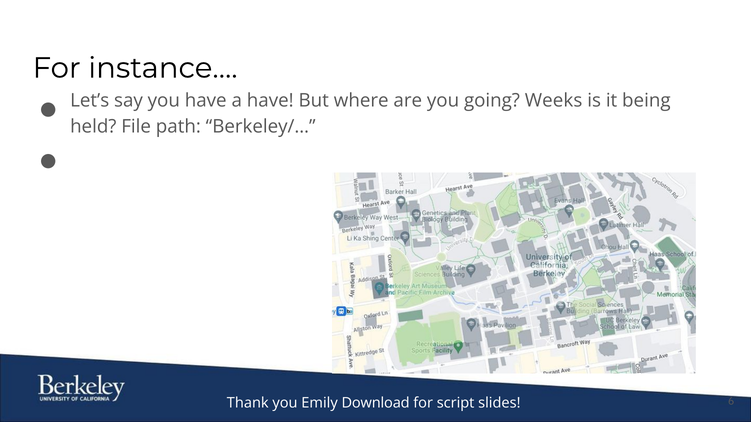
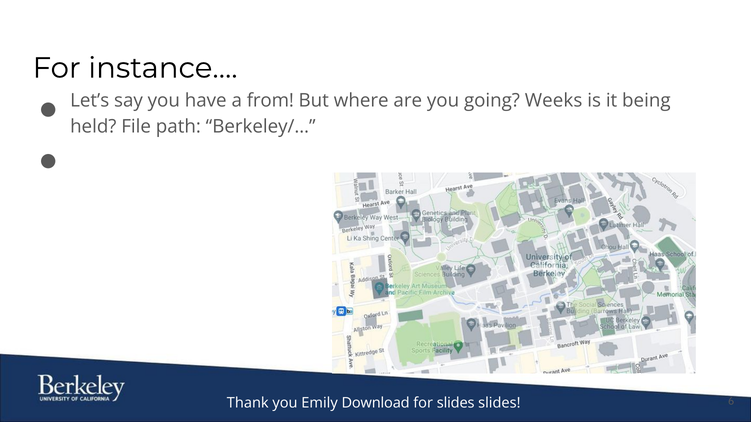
a have: have -> from (270, 101)
for script: script -> slides (456, 403)
